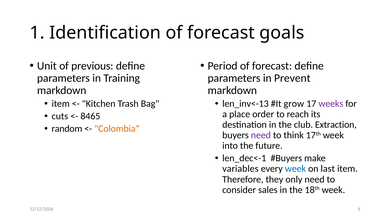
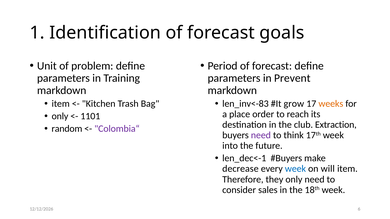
previous: previous -> problem (92, 66)
len_inv<-13: len_inv<-13 -> len_inv<-83 (245, 104)
weeks colour: purple -> orange (331, 104)
cuts: cuts -> only (60, 116)
8465: 8465 -> 1101 (90, 116)
Colombia“ colour: orange -> purple (117, 129)
variables: variables -> decrease (240, 169)
last: last -> will (328, 169)
